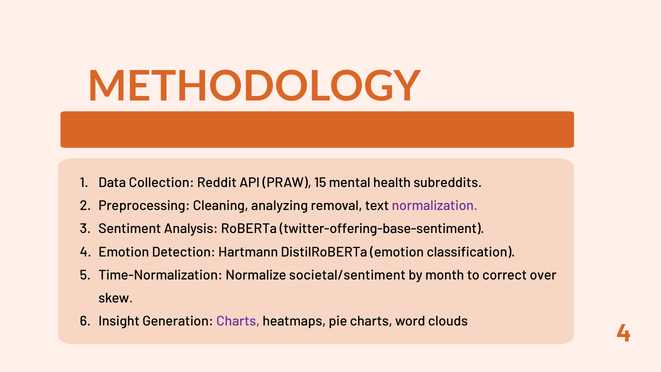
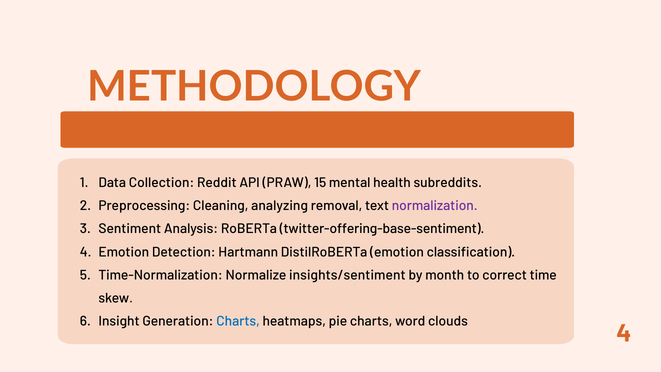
societal/sentiment: societal/sentiment -> insights/sentiment (347, 275)
over: over -> time (543, 275)
Charts colour: purple -> blue (238, 321)
